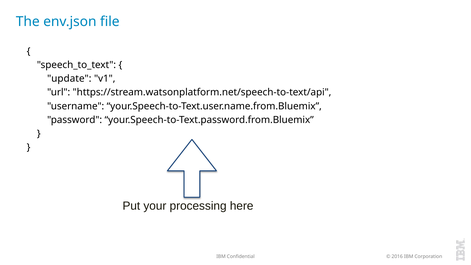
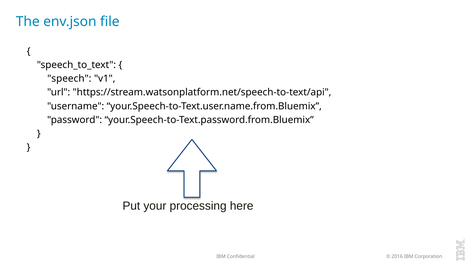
update: update -> speech (69, 79)
